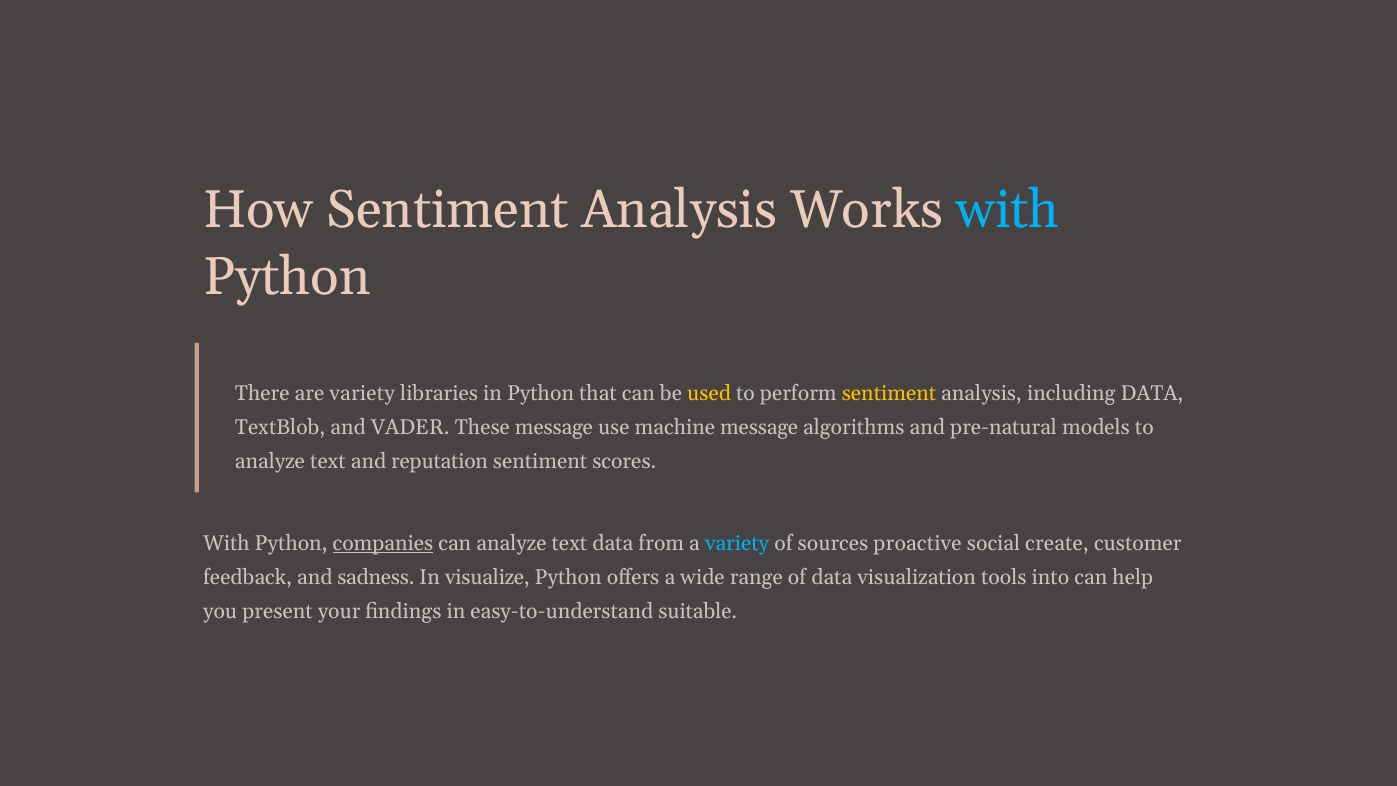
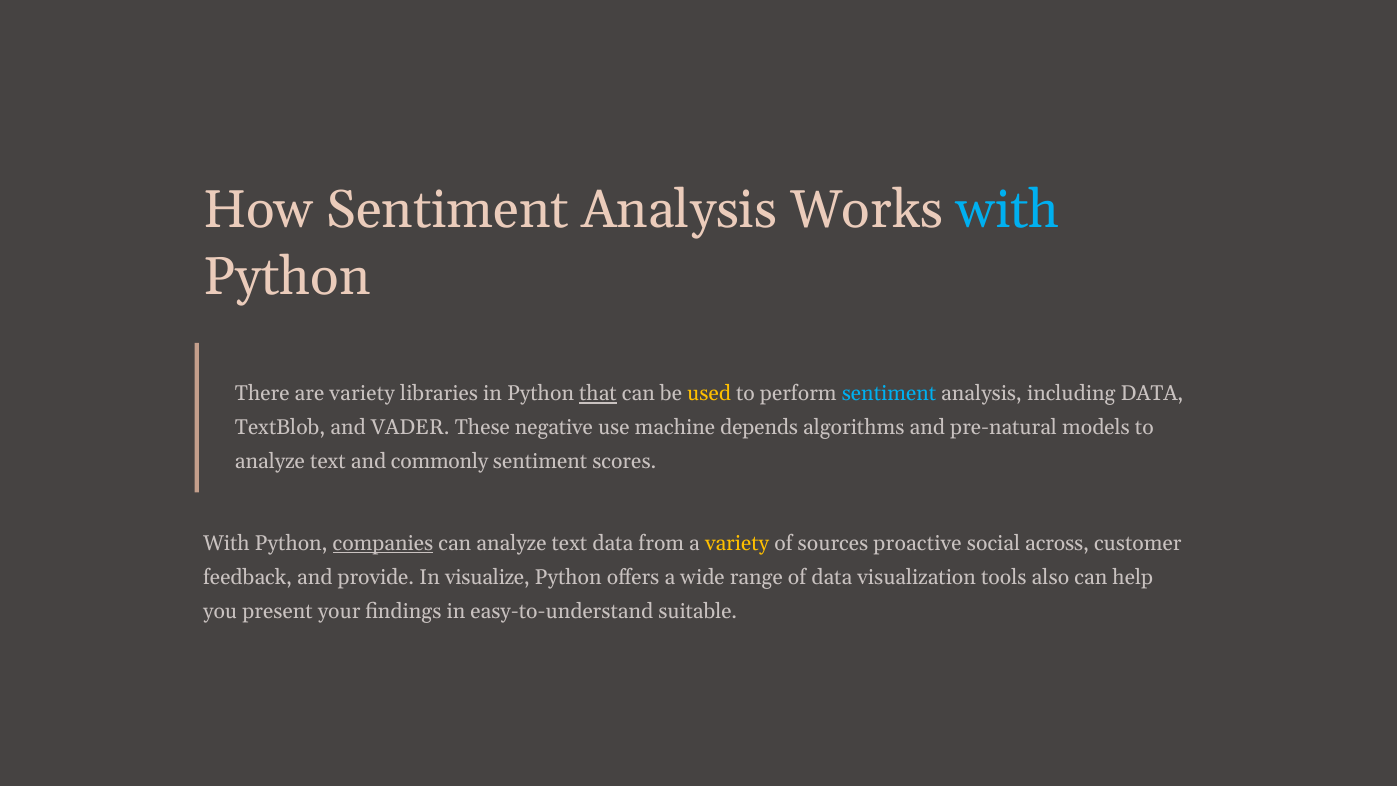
that underline: none -> present (598, 394)
sentiment colour: yellow -> light blue (889, 394)
These message: message -> negative (554, 428)
machine message: message -> depends (759, 428)
reputation: reputation -> commonly (440, 462)
variety colour: light blue -> yellow (737, 543)
create: create -> across (1057, 543)
sadness: sadness -> provide (376, 577)
into: into -> also (1050, 577)
